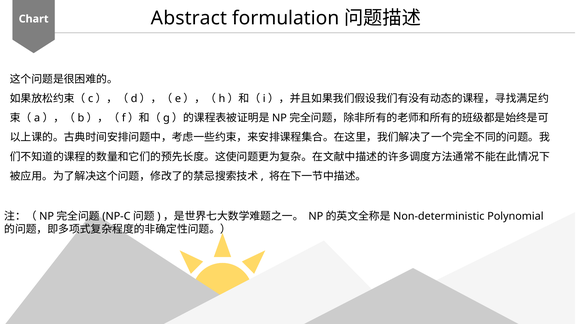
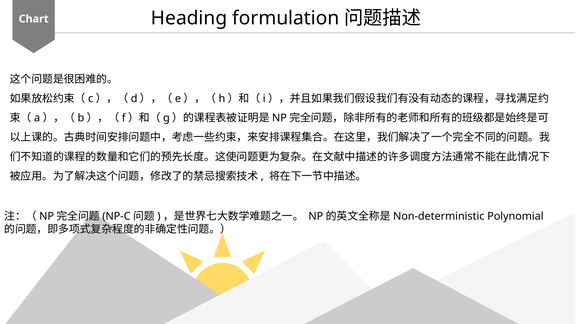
Abstract: Abstract -> Heading (189, 18)
